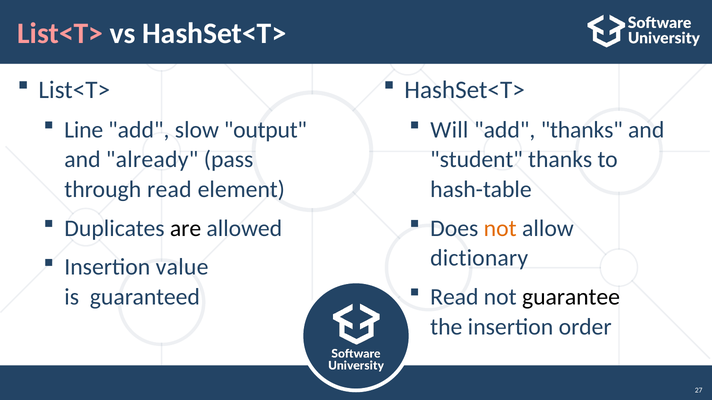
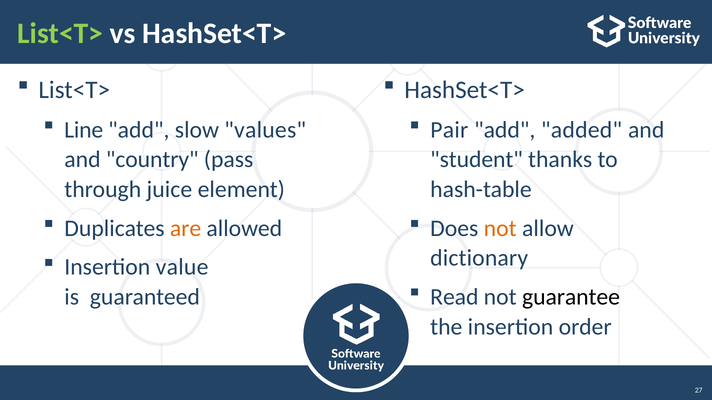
List<T> colour: pink -> light green (60, 34)
output: output -> values (265, 130)
Will: Will -> Pair (449, 130)
add thanks: thanks -> added (582, 130)
already: already -> country (152, 160)
through read: read -> juice (169, 190)
are colour: black -> orange (186, 229)
